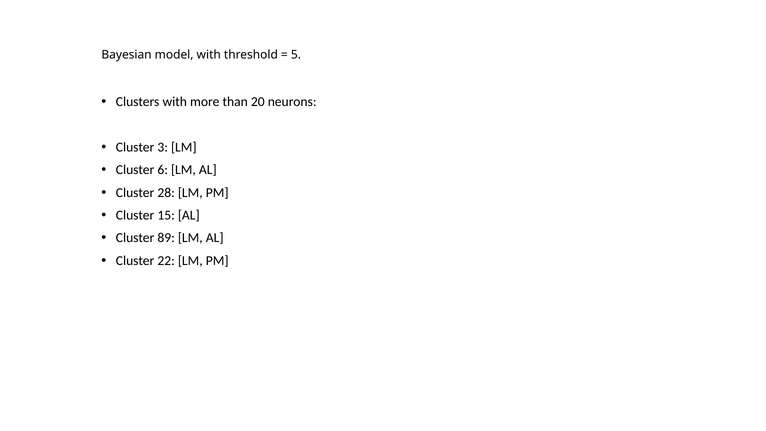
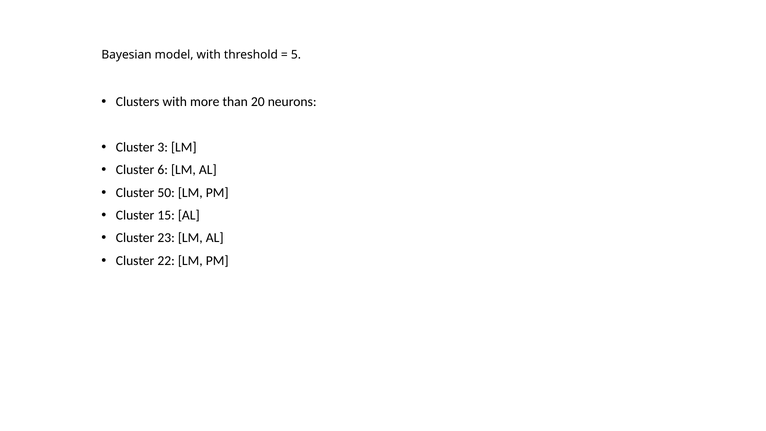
28: 28 -> 50 (166, 192)
89: 89 -> 23 (166, 238)
